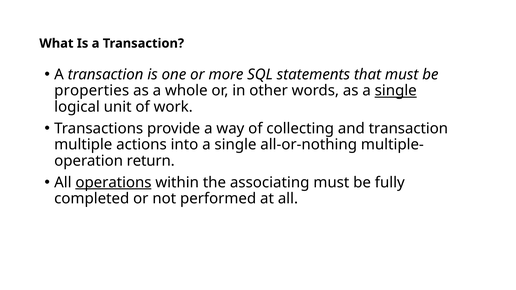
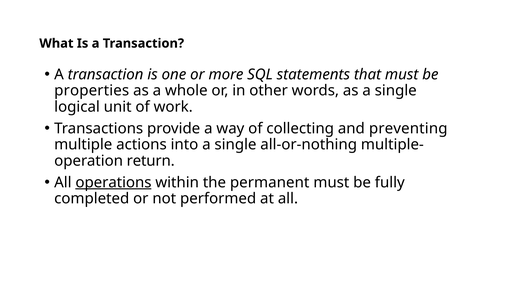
single underline: present -> none (396, 91)
and transaction: transaction -> preventing (408, 129)
associating: associating -> permanent (270, 183)
